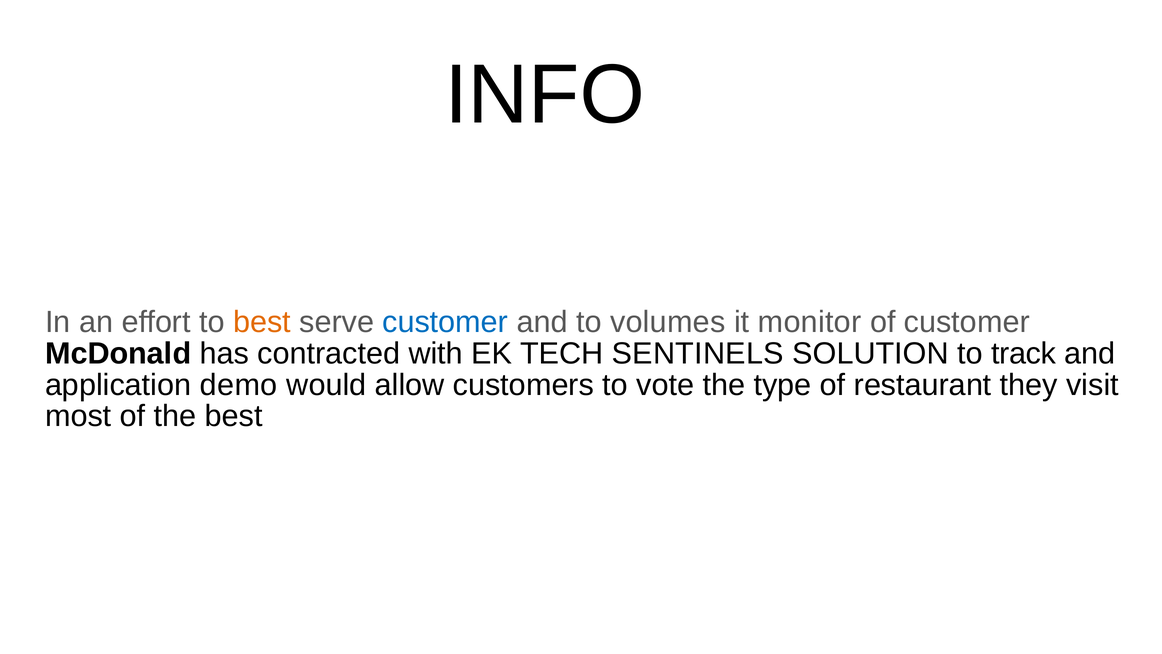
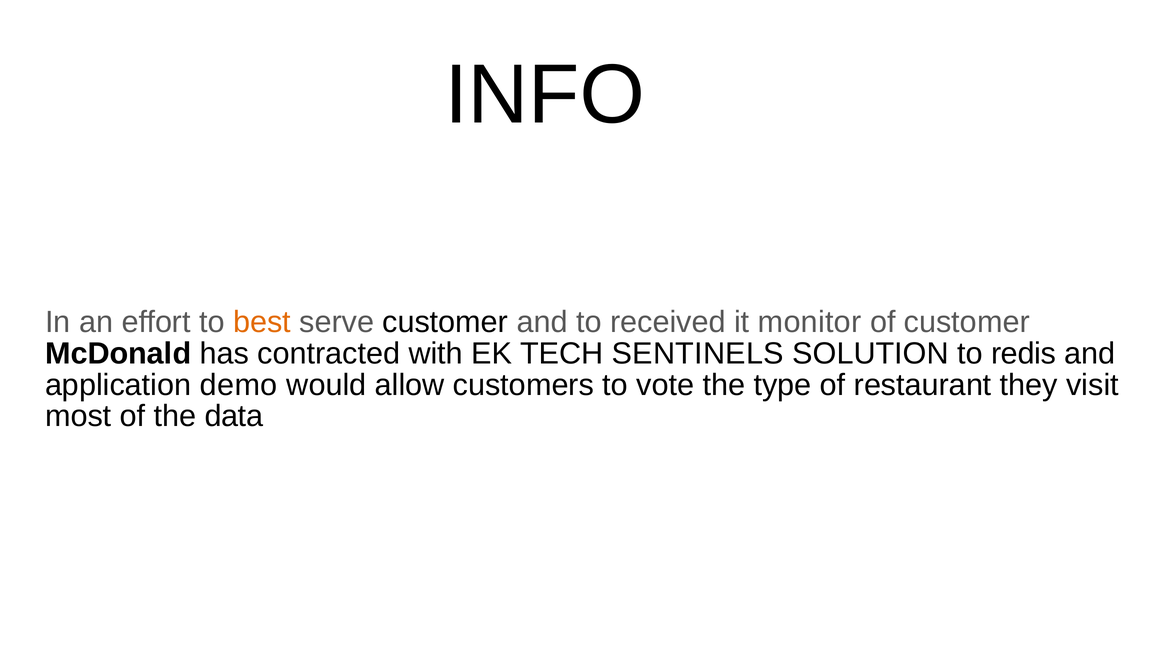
customer colour: blue -> black (445, 322)
volumes: volumes -> received (668, 322)
track: track -> redis (1024, 353)
the best: best -> data (234, 416)
